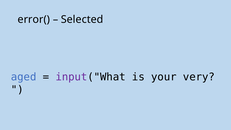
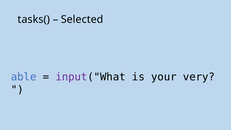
error(: error( -> tasks( (34, 19)
aged: aged -> able (24, 77)
